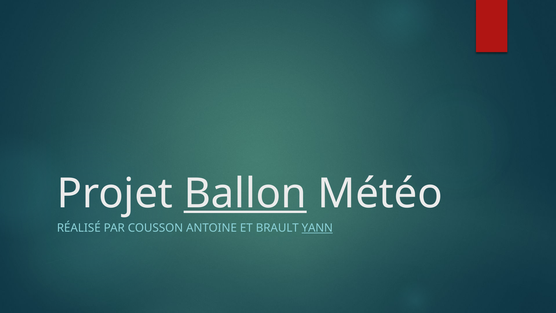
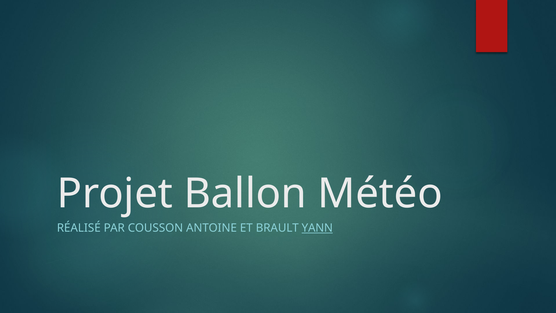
Ballon underline: present -> none (245, 194)
